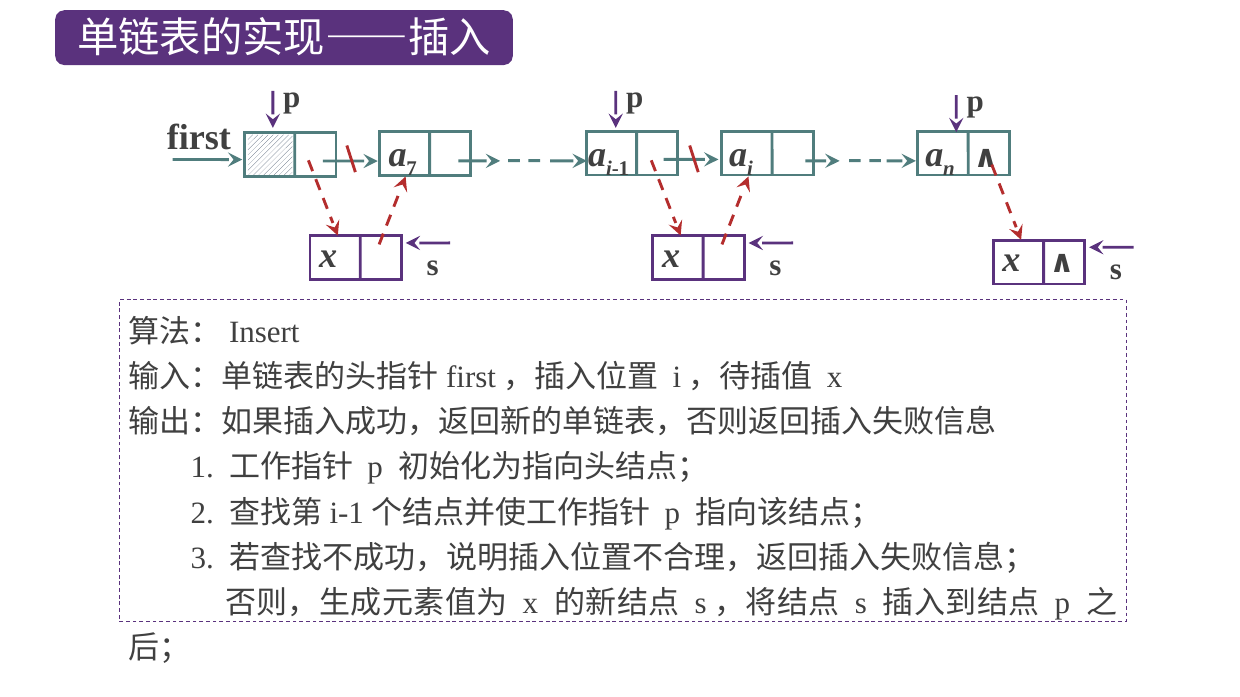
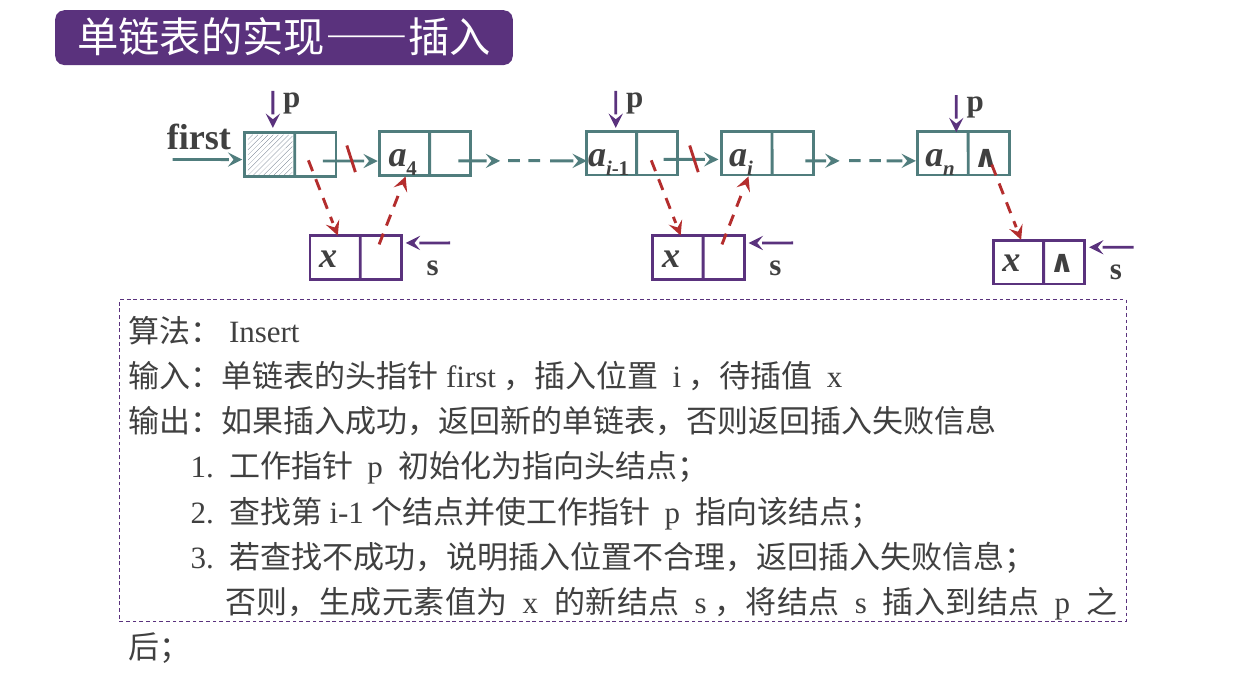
7: 7 -> 4 (412, 169)
